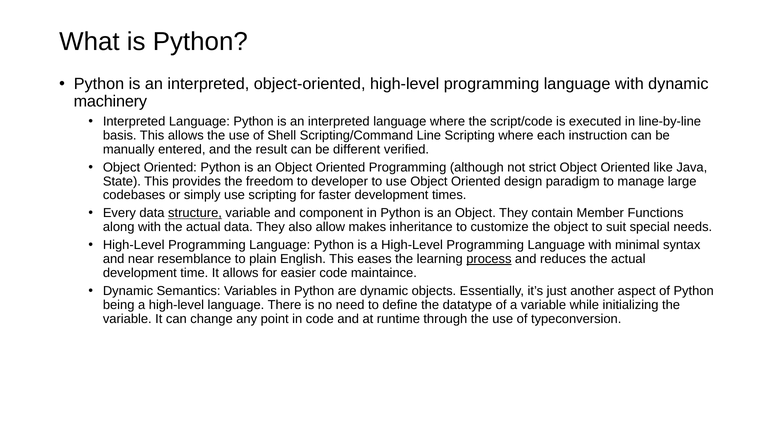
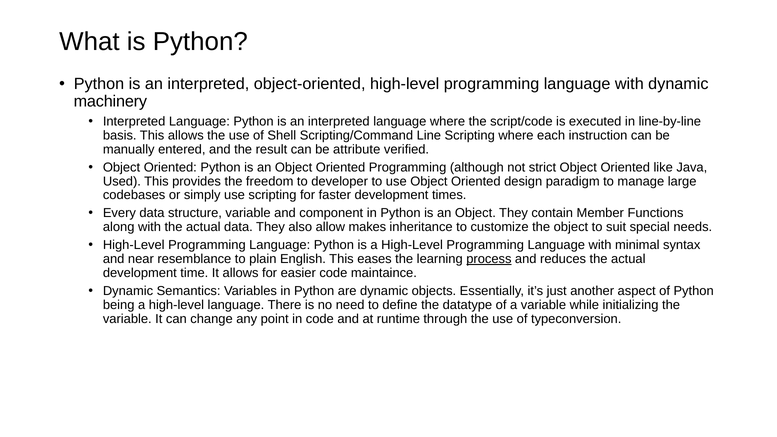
different: different -> attribute (357, 149)
State: State -> Used (122, 181)
structure underline: present -> none (195, 213)
